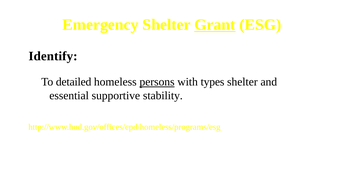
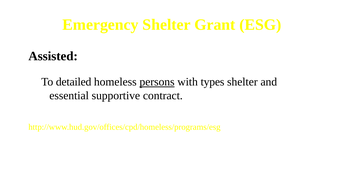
Grant underline: present -> none (215, 25)
Identify: Identify -> Assisted (53, 56)
stability: stability -> contract (163, 96)
